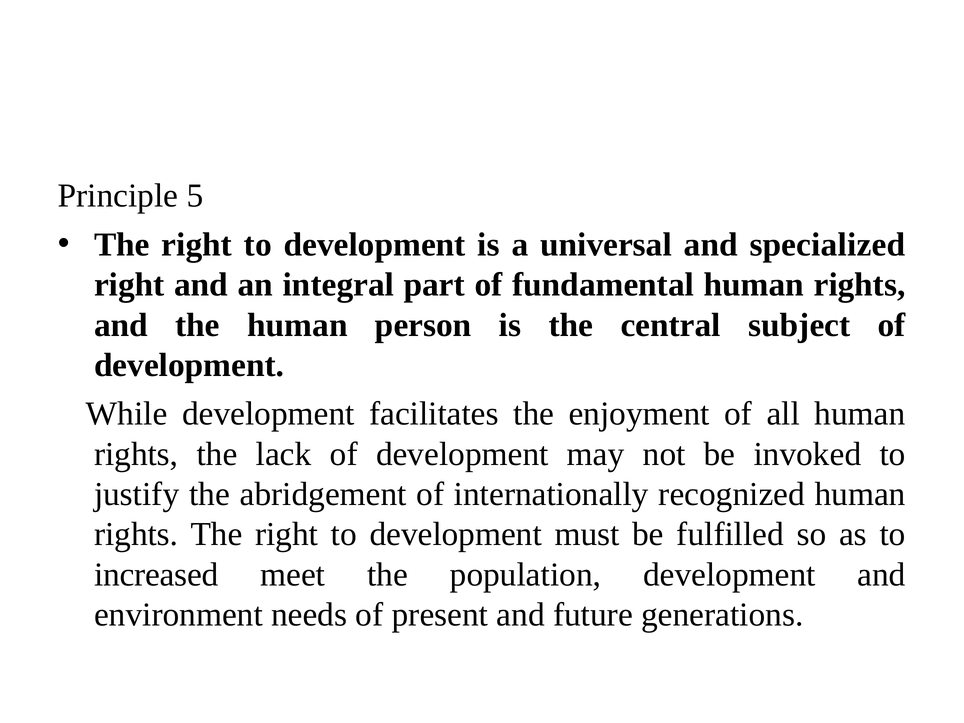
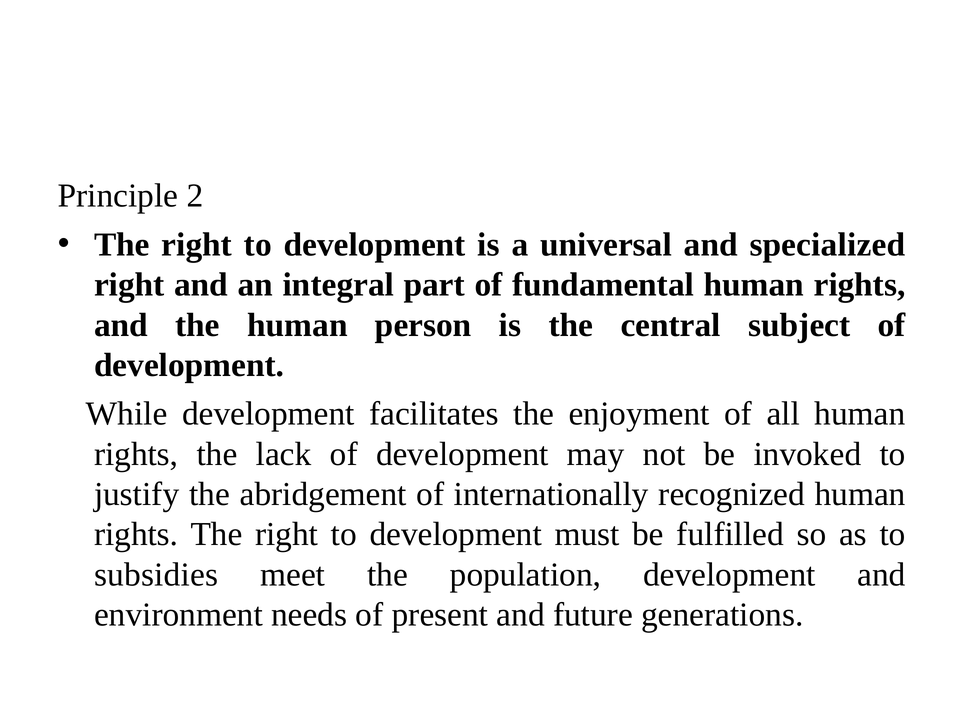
5: 5 -> 2 (195, 196)
increased: increased -> subsidies (156, 574)
